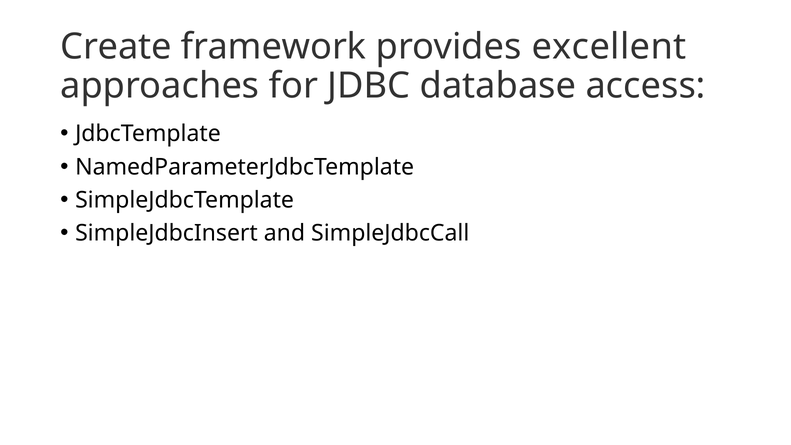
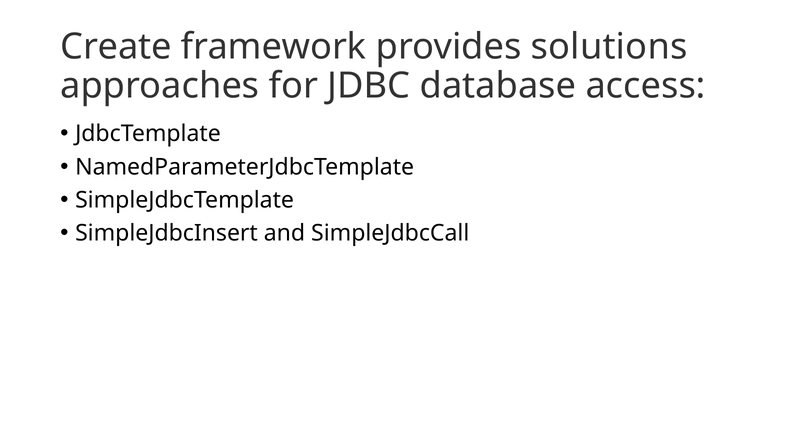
excellent: excellent -> solutions (609, 47)
